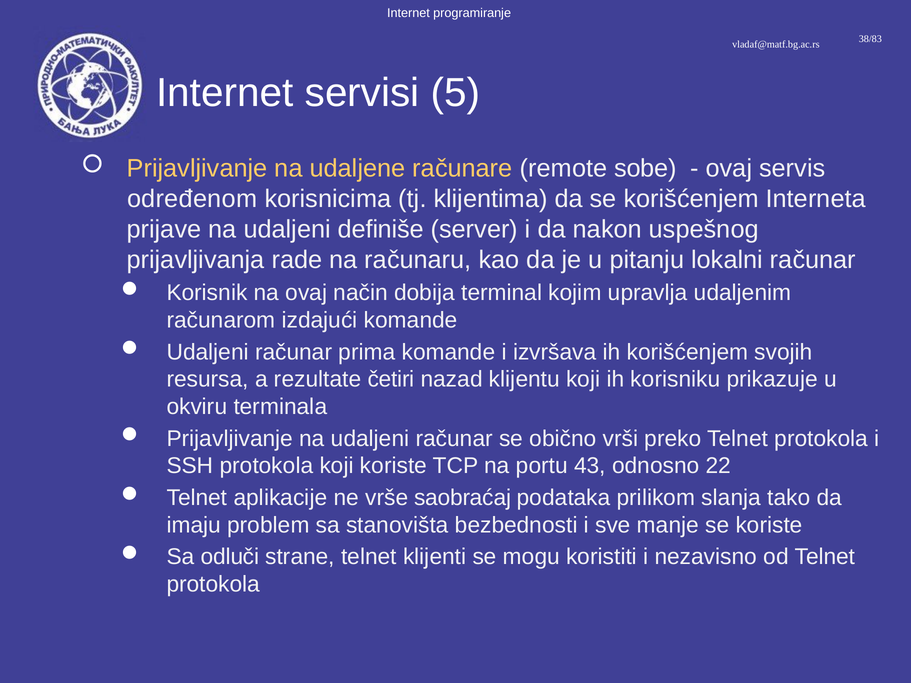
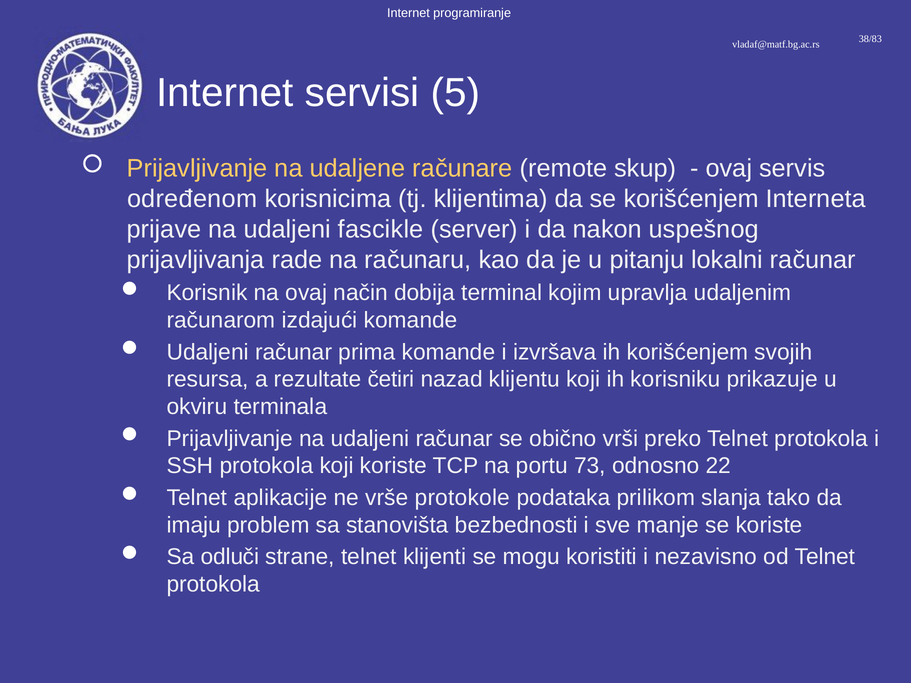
sobe: sobe -> skup (645, 169)
definiše: definiše -> fascikle (381, 229)
43: 43 -> 73 (590, 466)
saobraćaj: saobraćaj -> protokole (462, 498)
